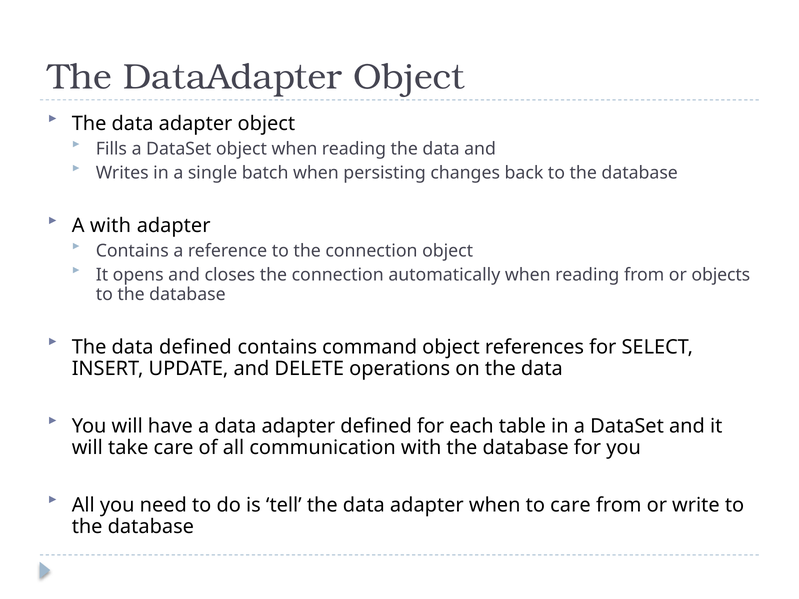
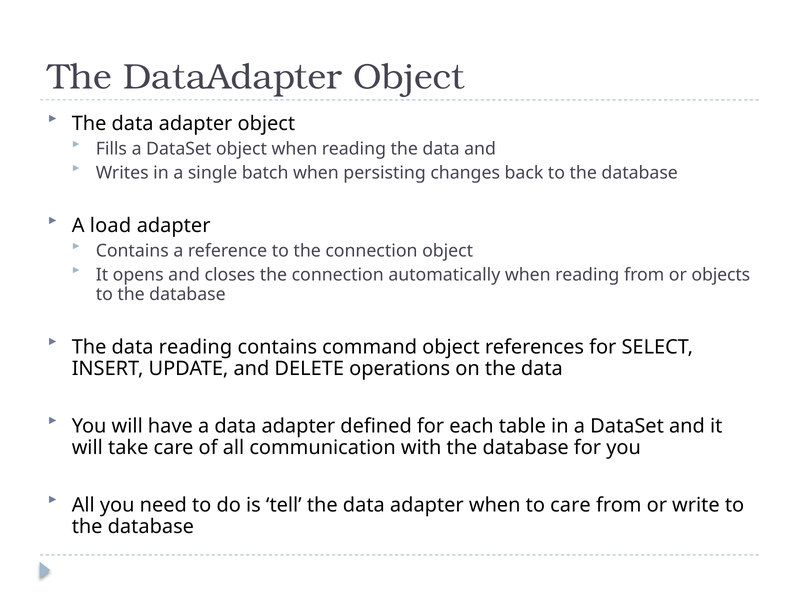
A with: with -> load (110, 226)
data defined: defined -> reading (195, 347)
